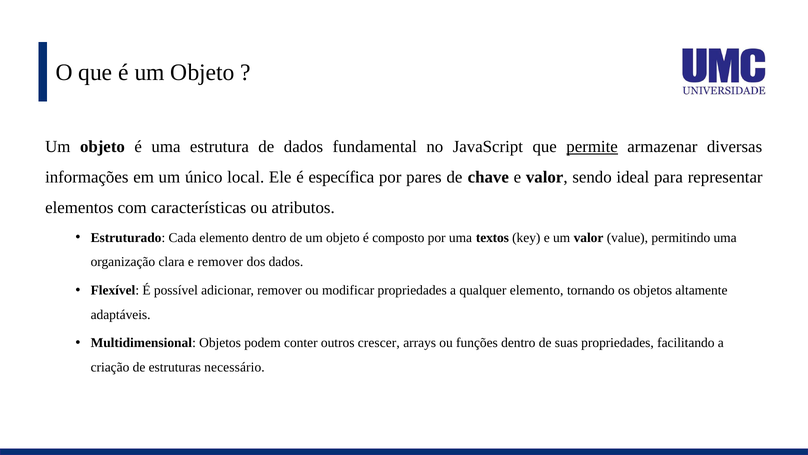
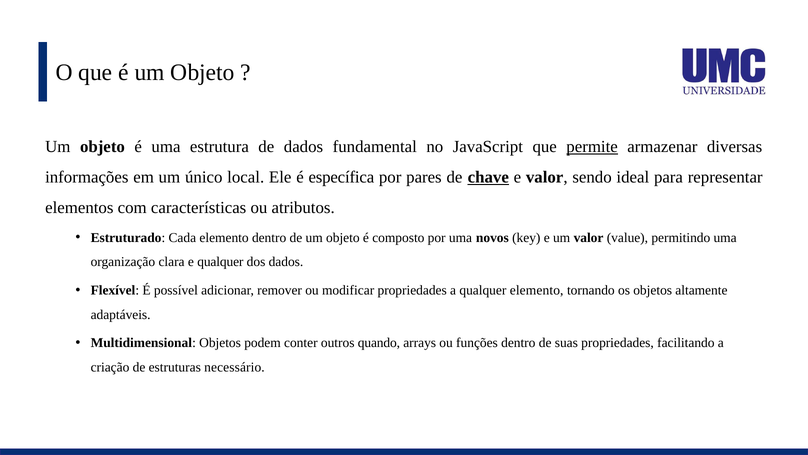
chave underline: none -> present (488, 177)
textos: textos -> novos (492, 237)
e remover: remover -> qualquer (220, 262)
crescer: crescer -> quando (379, 343)
